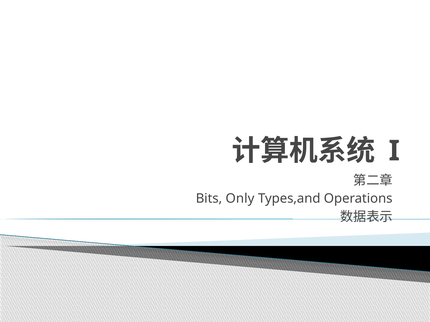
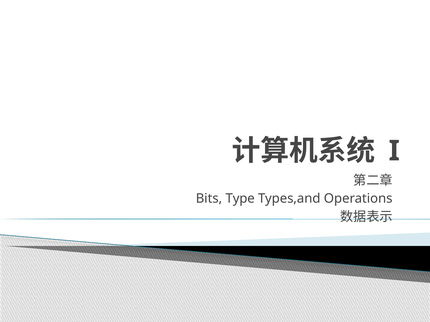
Only: Only -> Type (240, 199)
